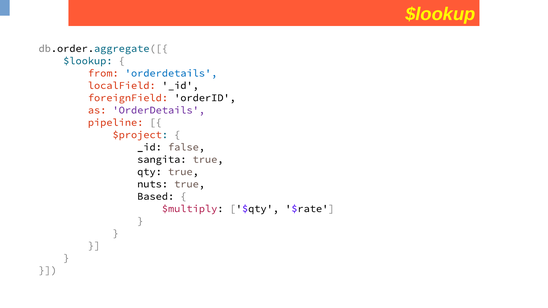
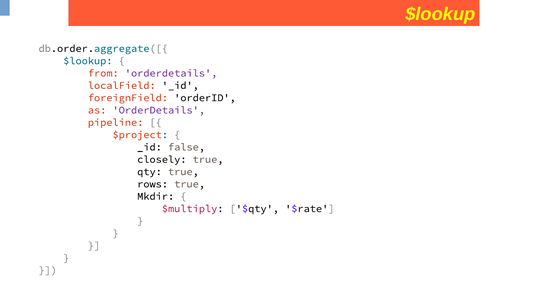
orderdetails colour: blue -> purple (171, 73)
sangita: sangita -> closely (162, 160)
nuts: nuts -> rows (153, 184)
Based: Based -> Mkdir (156, 196)
